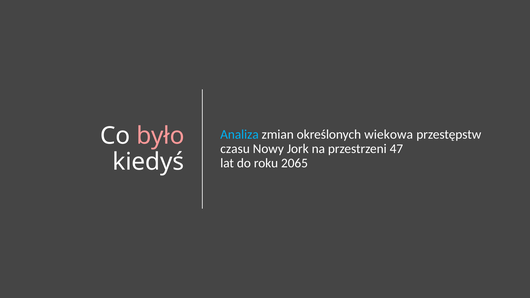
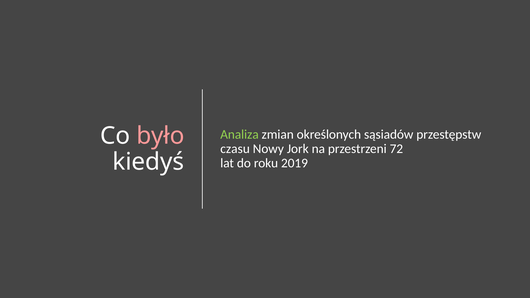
Analiza colour: light blue -> light green (239, 135)
wiekowa: wiekowa -> sąsiadów (389, 135)
47: 47 -> 72 (396, 149)
2065: 2065 -> 2019 (294, 163)
